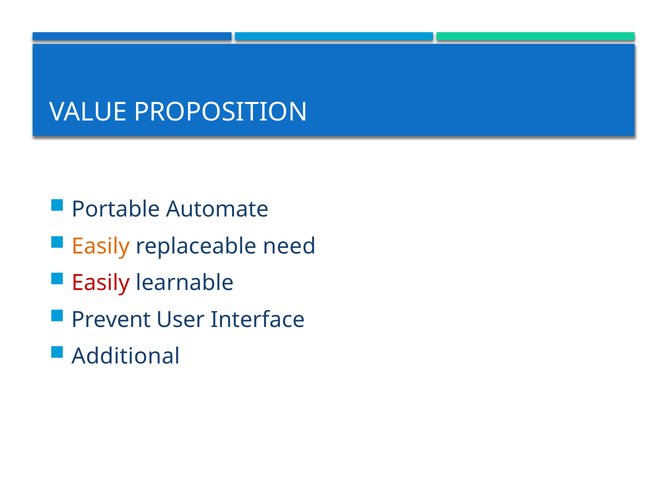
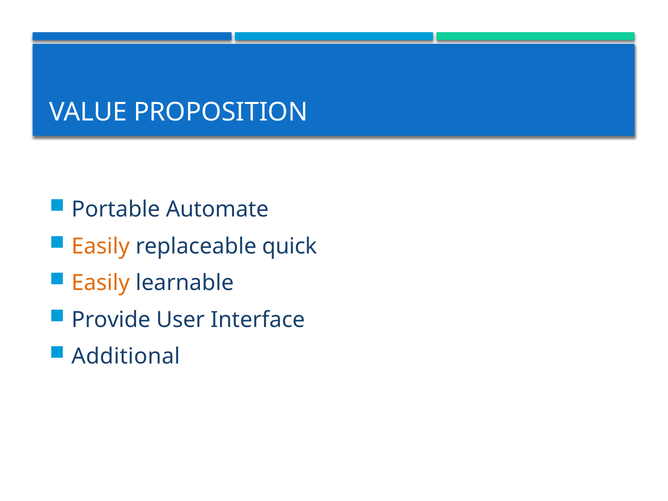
need: need -> quick (290, 246)
Easily colour: red -> orange (101, 283)
Prevent: Prevent -> Provide (111, 320)
